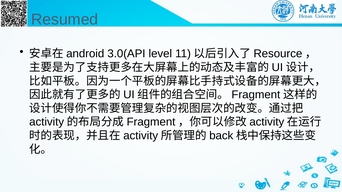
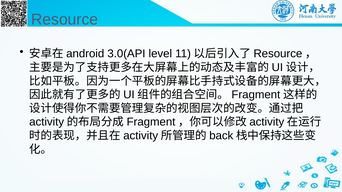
Resumed: Resumed -> Resource (65, 19)
